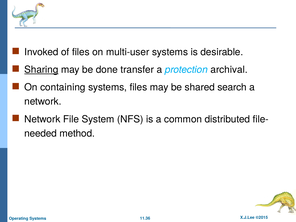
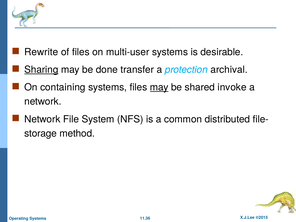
Invoked: Invoked -> Rewrite (41, 52)
may underline: none -> present (159, 87)
search: search -> invoke (232, 87)
needed: needed -> storage (41, 133)
